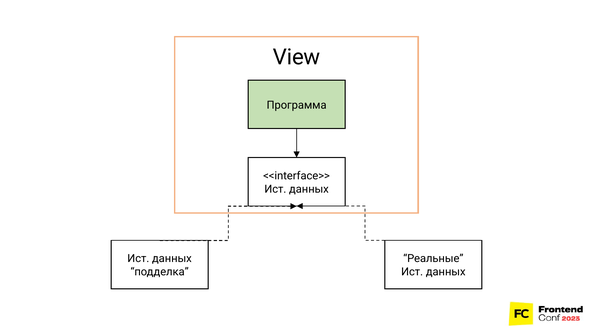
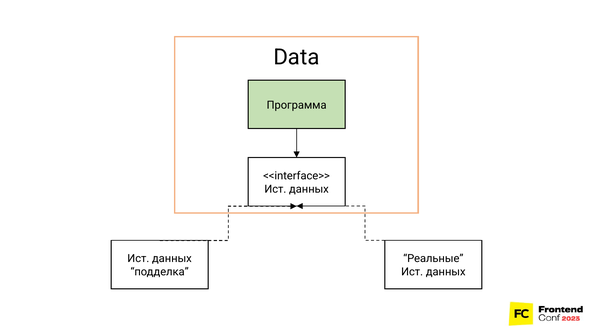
View: View -> Data (296, 57)
